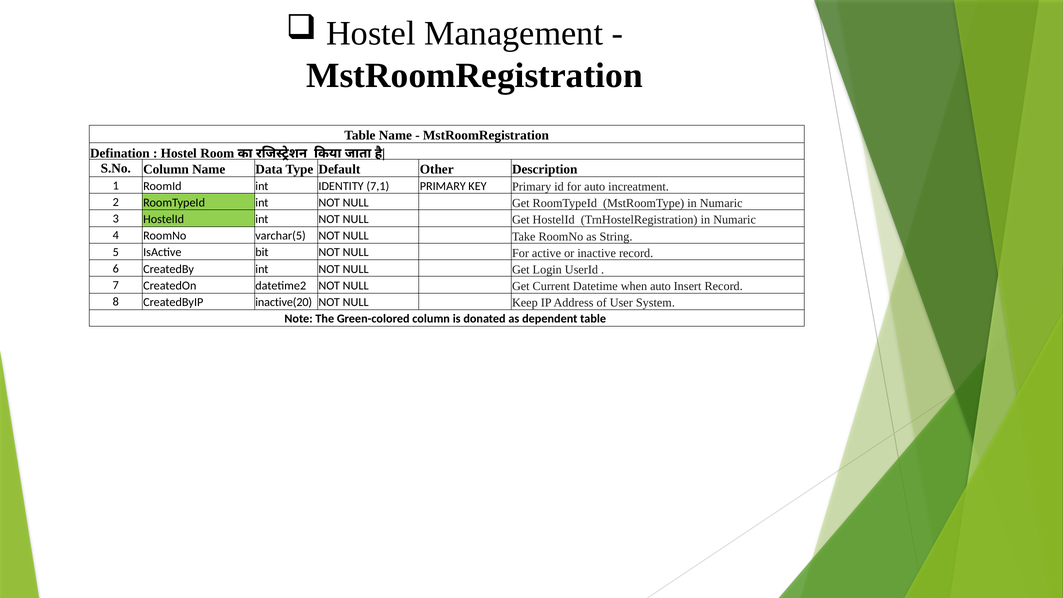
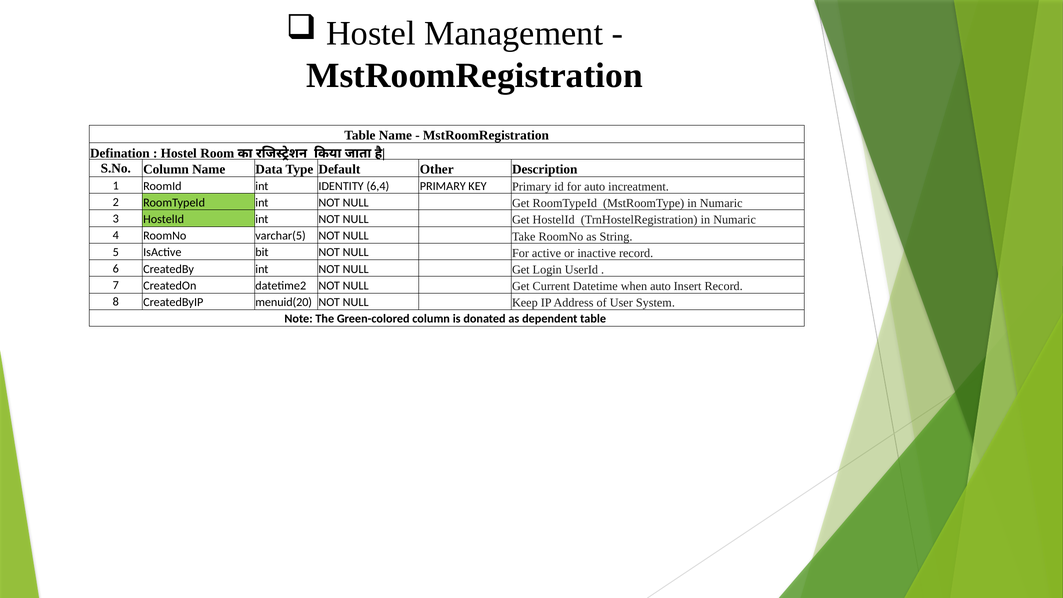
7,1: 7,1 -> 6,4 (378, 186)
inactive(20: inactive(20 -> menuid(20 (284, 302)
